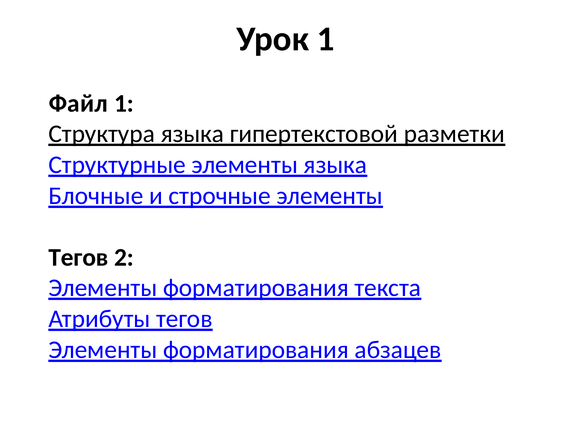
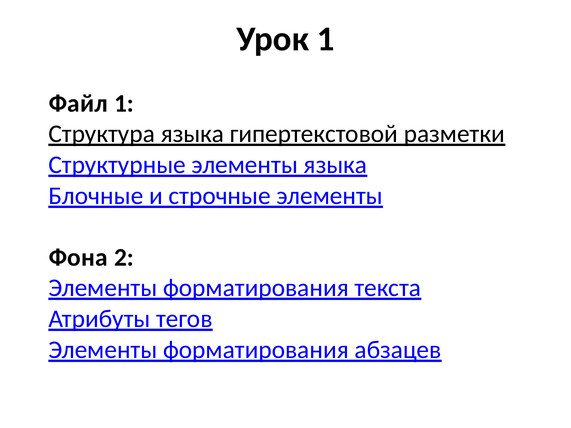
Тегов: Тегов -> Фона (78, 258)
